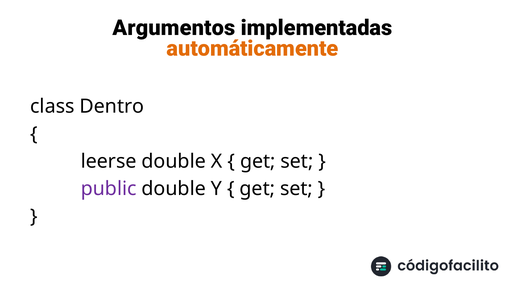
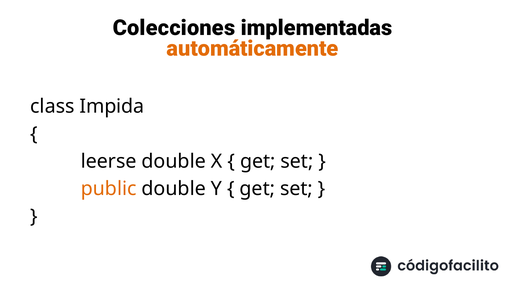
Argumentos: Argumentos -> Colecciones (174, 28)
Dentro: Dentro -> Impida (112, 106)
public colour: purple -> orange (109, 189)
